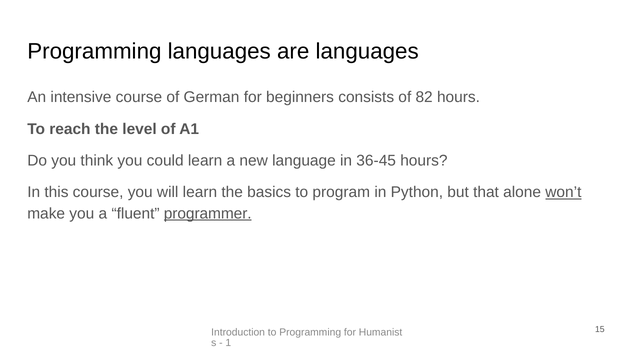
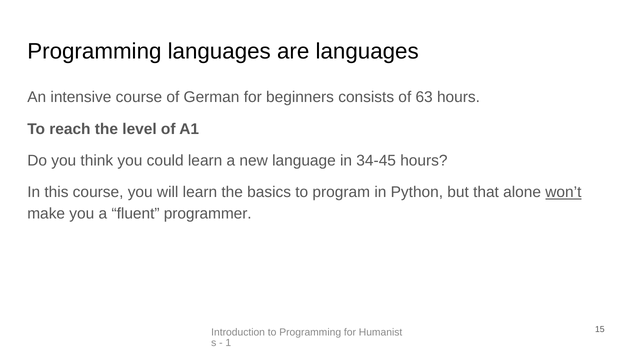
82: 82 -> 63 (424, 97)
36-45: 36-45 -> 34-45 (376, 161)
programmer underline: present -> none (208, 214)
